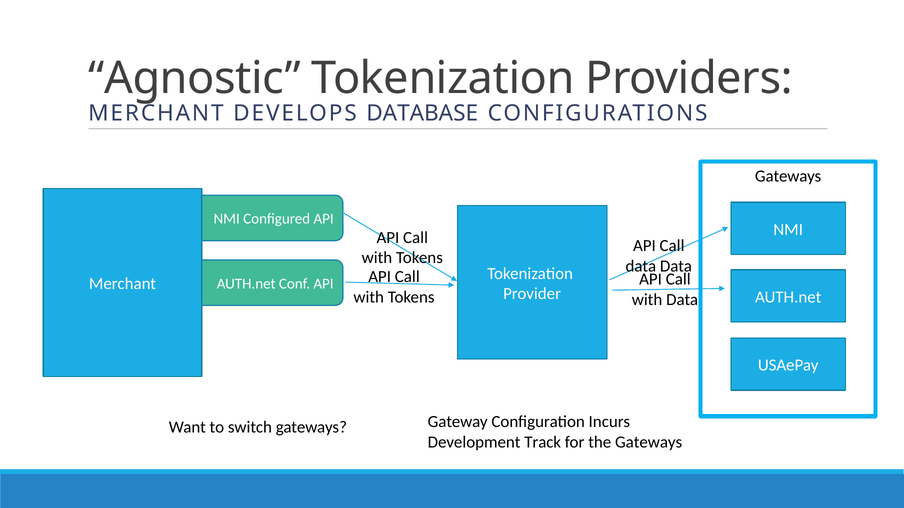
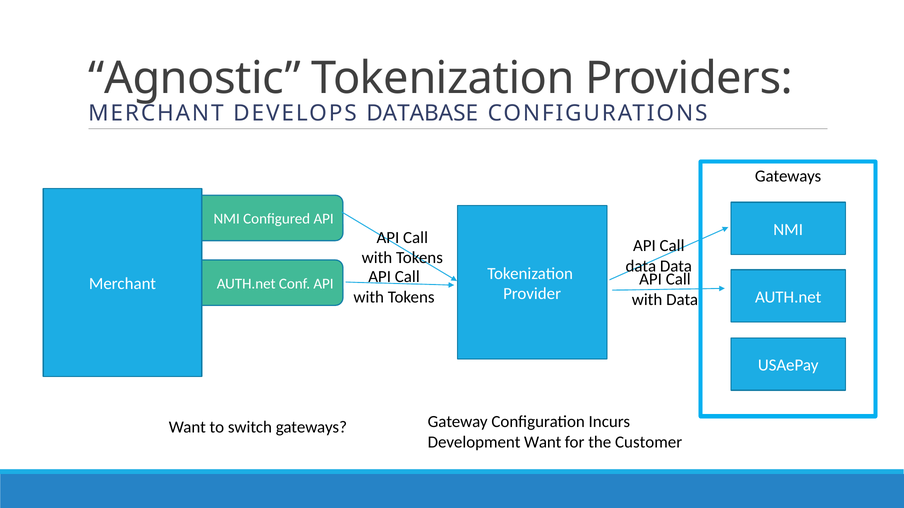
Development Track: Track -> Want (543, 442)
the Gateways: Gateways -> Customer (649, 442)
